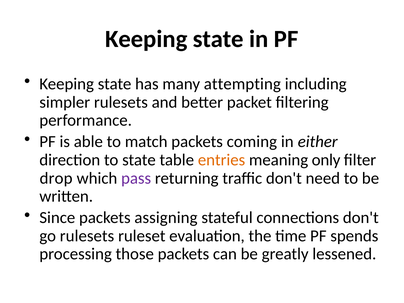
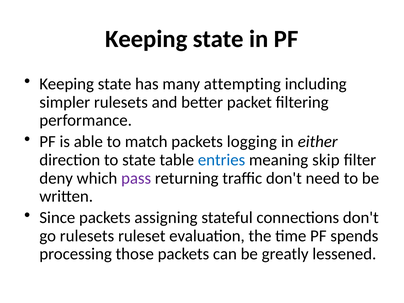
coming: coming -> logging (252, 142)
entries colour: orange -> blue (222, 160)
only: only -> skip (326, 160)
drop: drop -> deny (56, 178)
